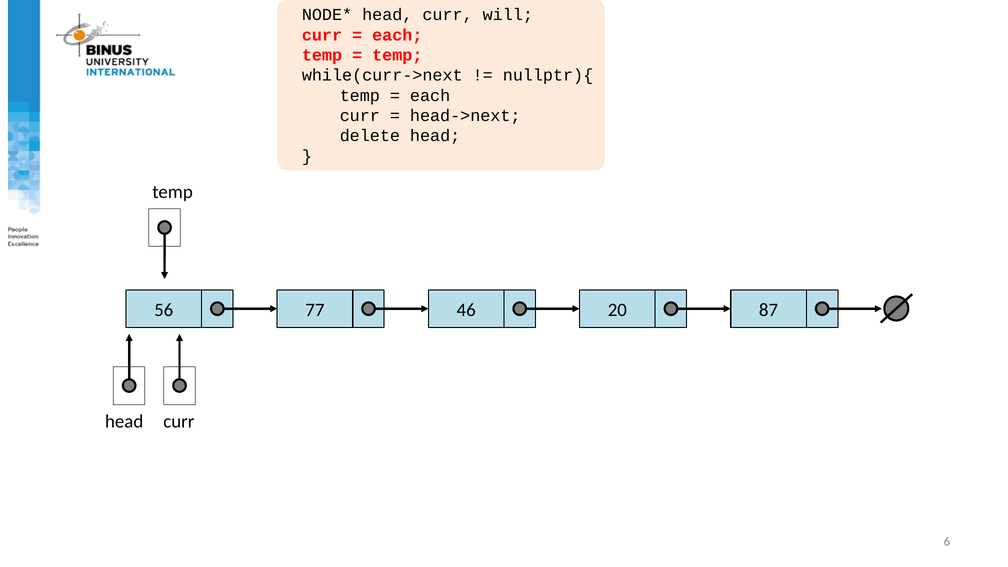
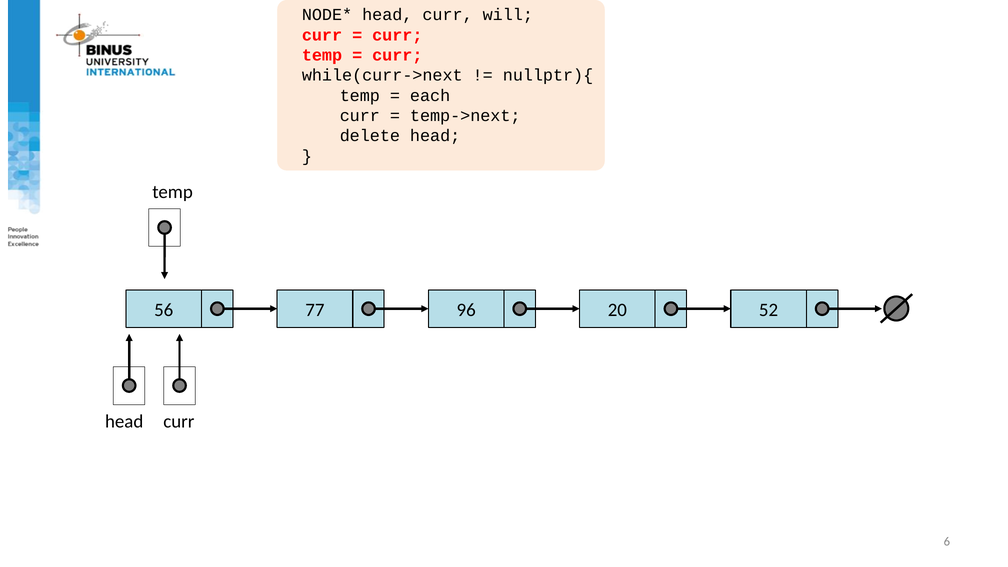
each: each -> curr (397, 35)
temp: temp -> curr (397, 55)
head->next: head->next -> temp->next (465, 116)
46: 46 -> 96 (466, 310)
87: 87 -> 52 (769, 310)
